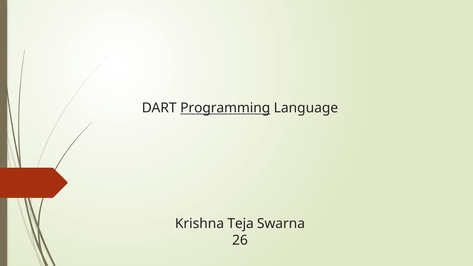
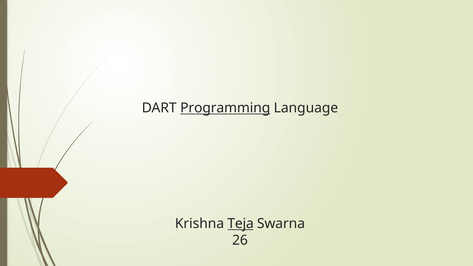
Teja underline: none -> present (241, 224)
